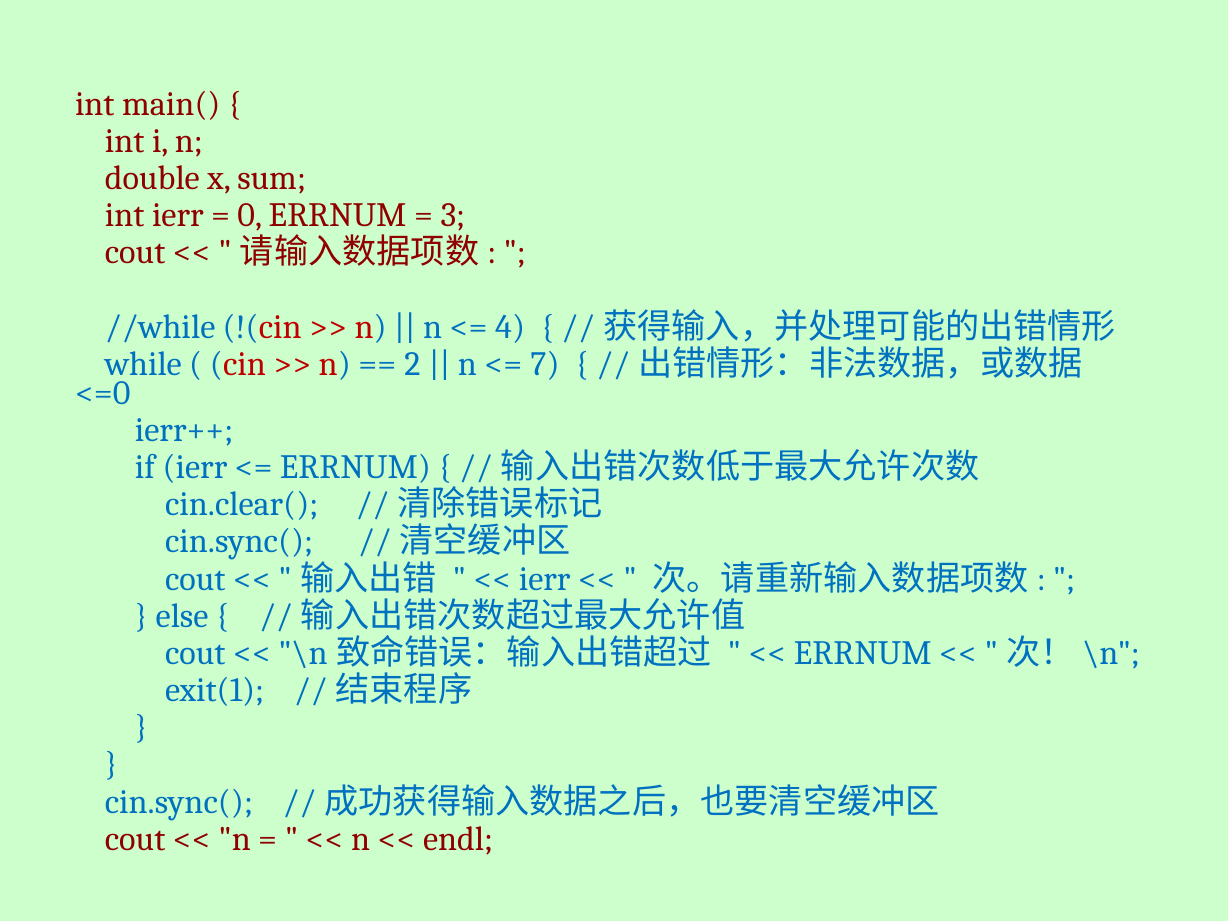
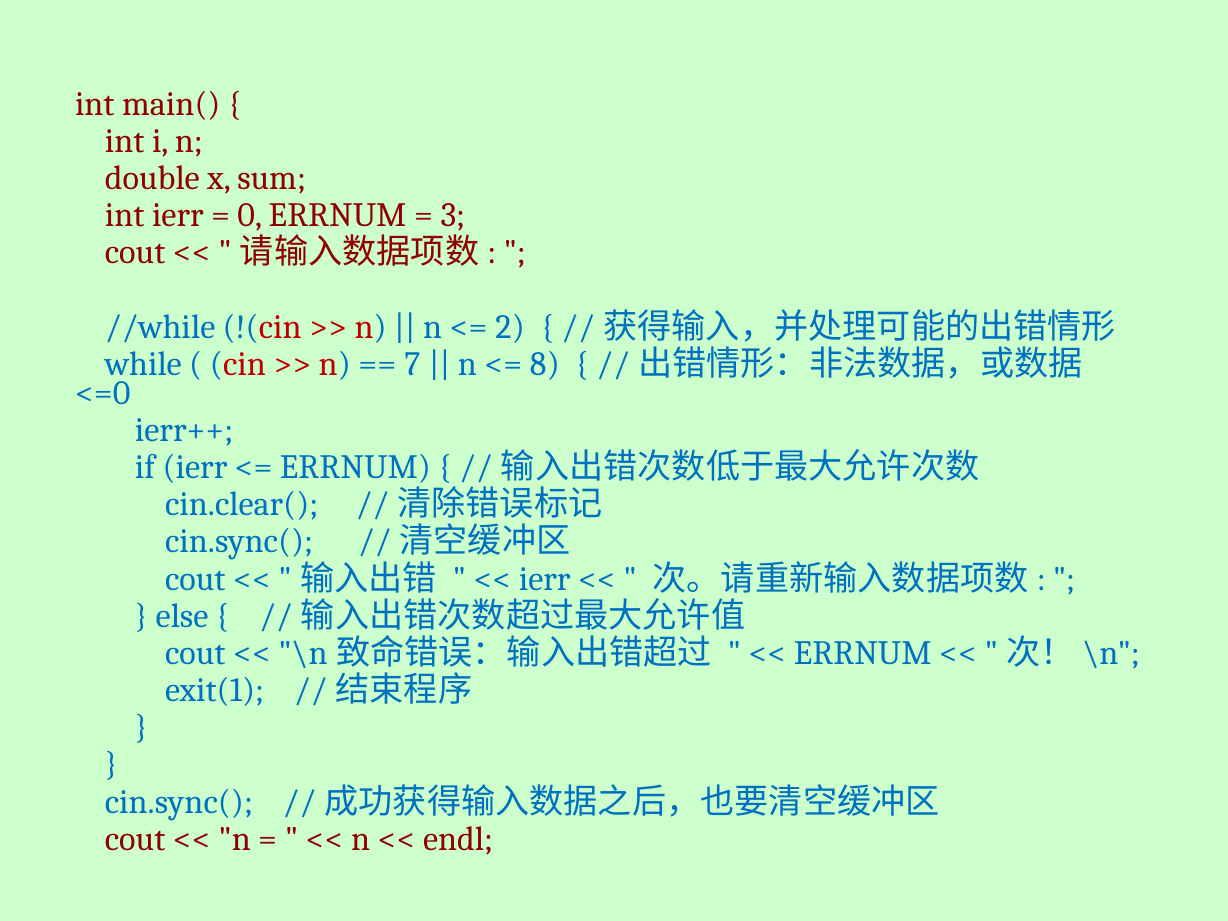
4: 4 -> 2 (510, 327)
2: 2 -> 7 (412, 364)
7: 7 -> 8 (545, 364)
